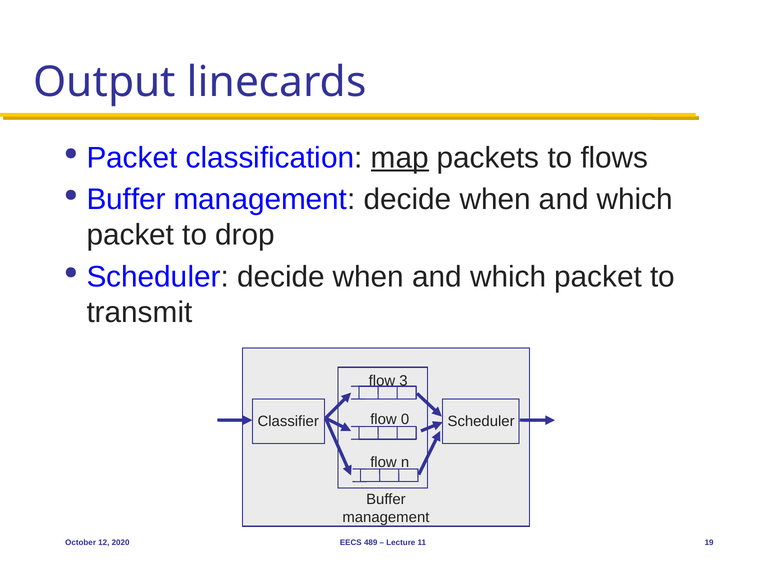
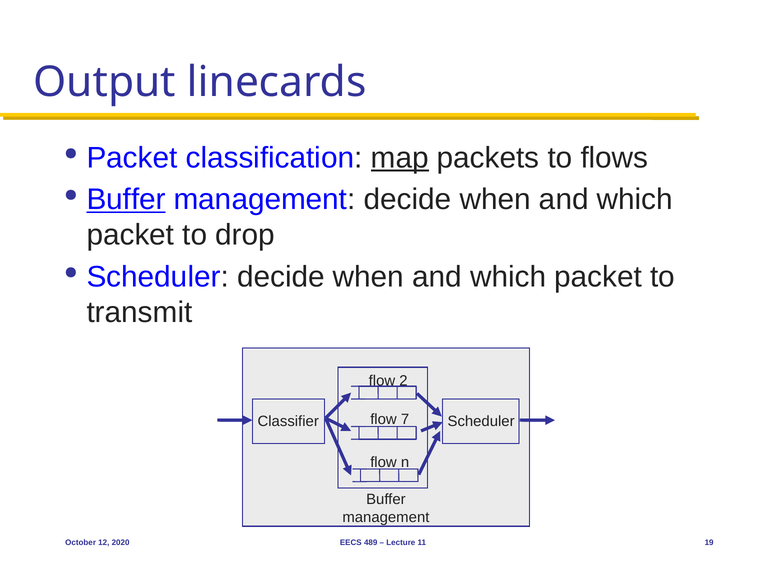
Buffer underline: none -> present (126, 200)
3: 3 -> 2 (403, 381)
0: 0 -> 7 (405, 420)
